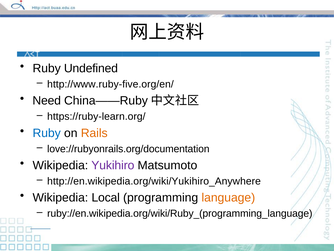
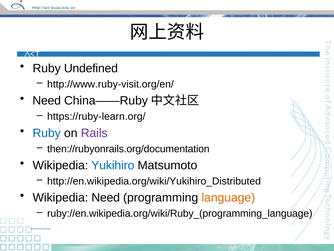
http://www.ruby-five.org/en/: http://www.ruby-five.org/en/ -> http://www.ruby-visit.org/en/ (110, 84)
Rails colour: orange -> purple (94, 133)
love://rubyonrails.org/documentation: love://rubyonrails.org/documentation -> then://rubyonrails.org/documentation (128, 149)
Yukihiro colour: purple -> blue (113, 165)
http://en.wikipedia.org/wiki/Yukihiro_Anywhere: http://en.wikipedia.org/wiki/Yukihiro_Anywhere -> http://en.wikipedia.org/wiki/Yukihiro_Distributed (154, 181)
Wikipedia Local: Local -> Need (106, 197)
